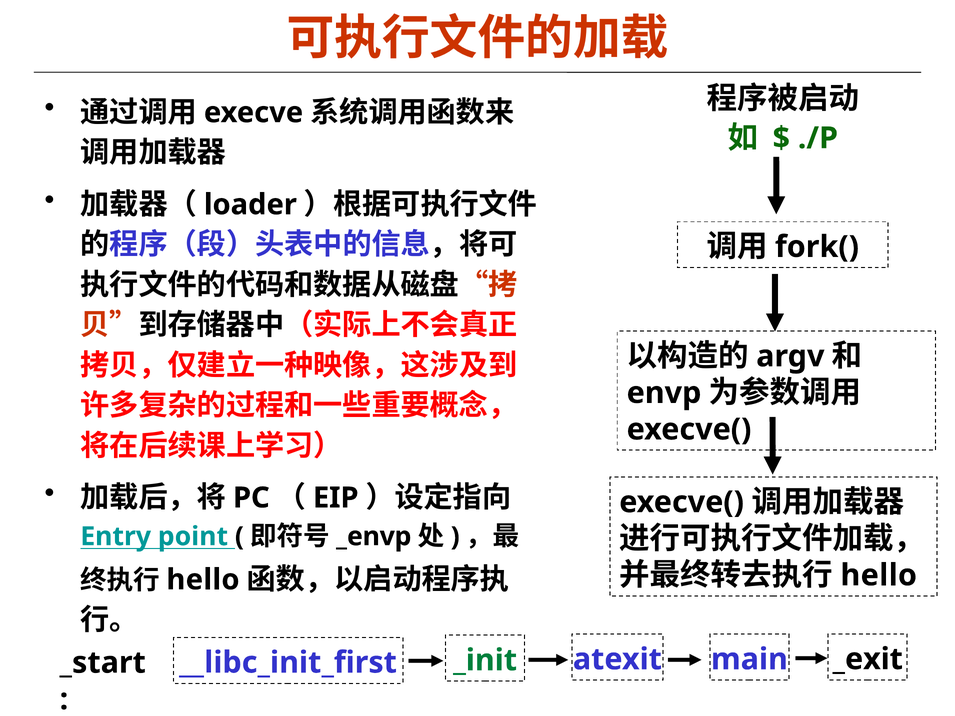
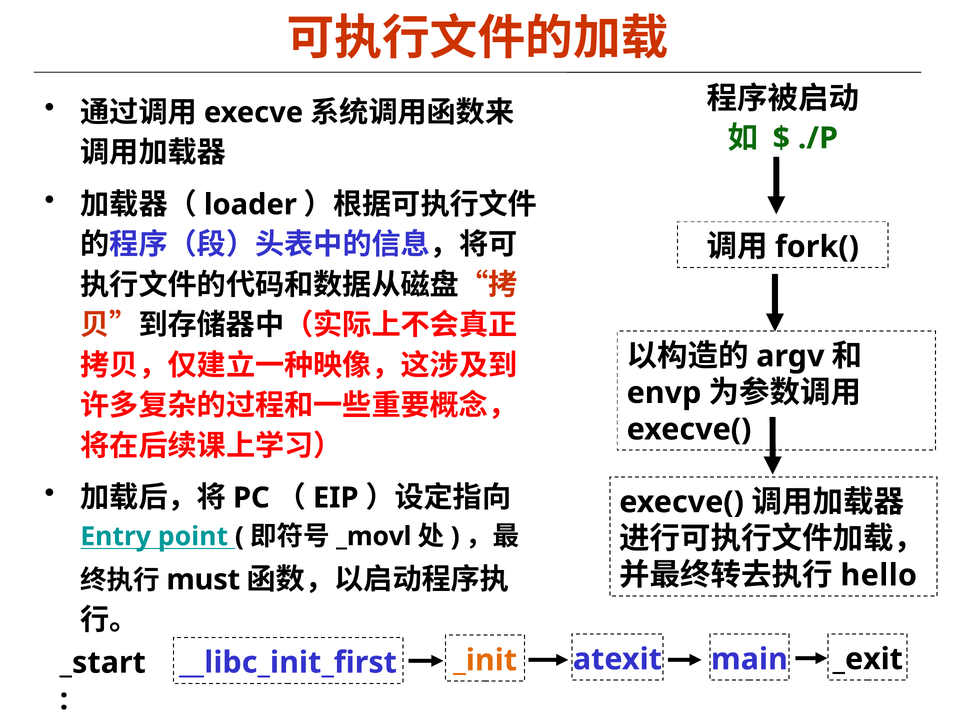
_envp: _envp -> _movl (374, 537)
hello: hello -> must (203, 580)
_init colour: green -> orange (485, 660)
